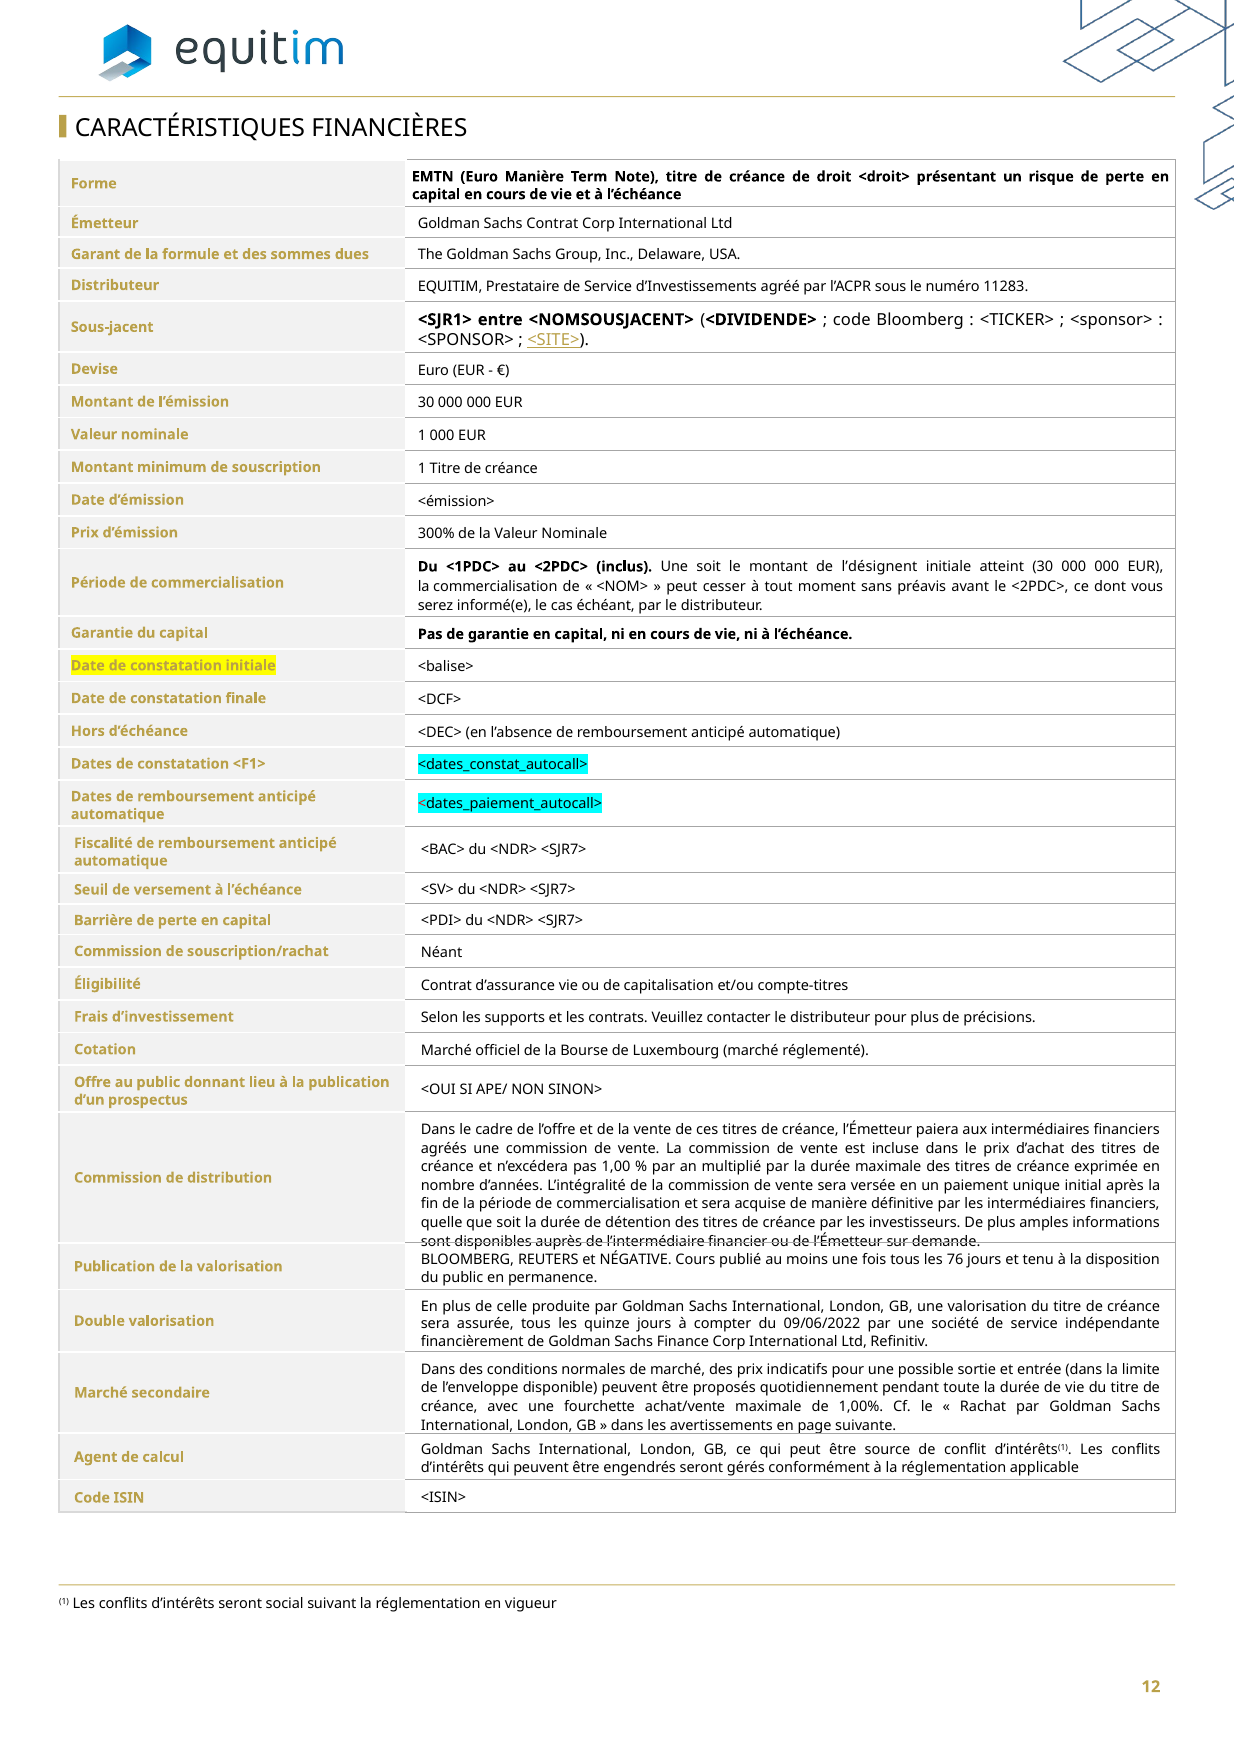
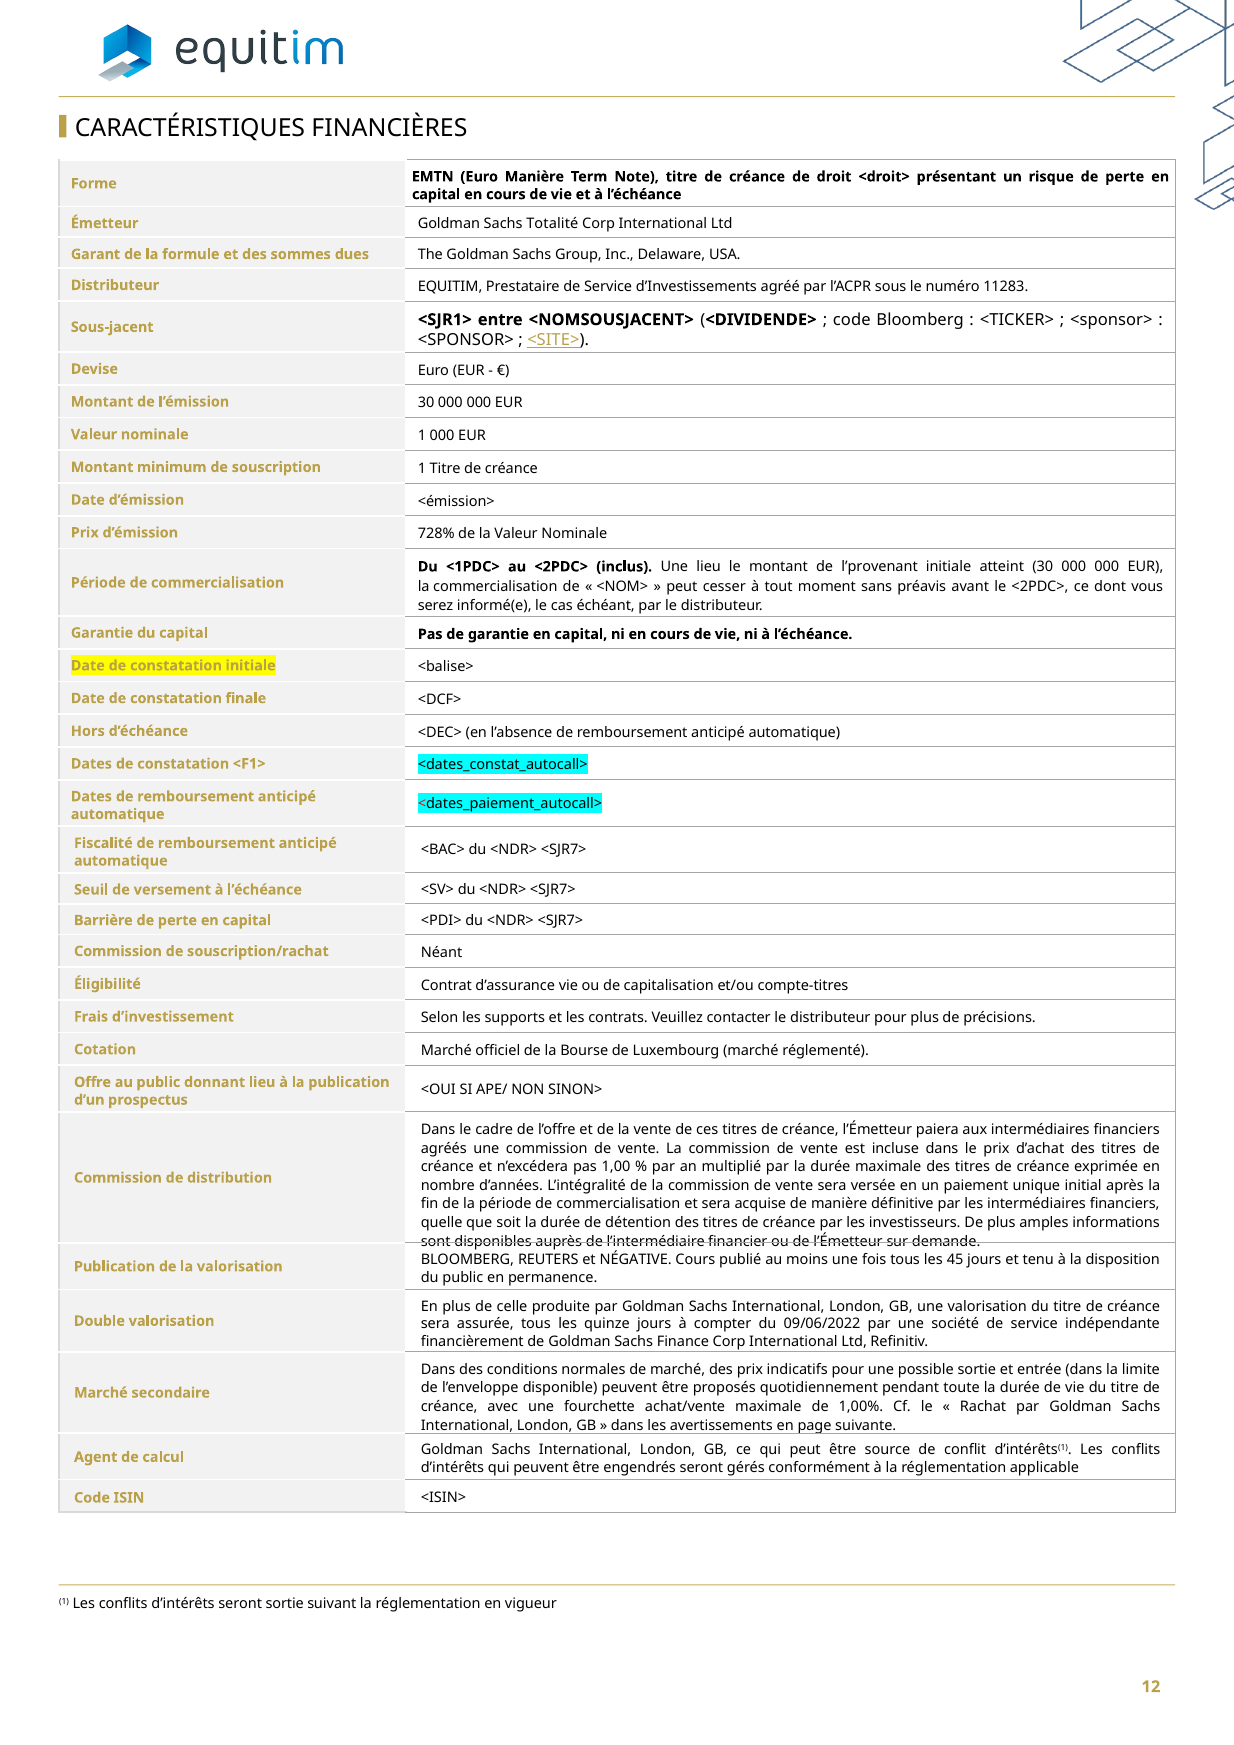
Sachs Contrat: Contrat -> Totalité (552, 223)
300%: 300% -> 728% (436, 534)
Une soit: soit -> lieu (709, 567)
l’désignent: l’désignent -> l’provenant (880, 567)
76: 76 -> 45 (955, 1260)
seront social: social -> sortie (285, 1604)
